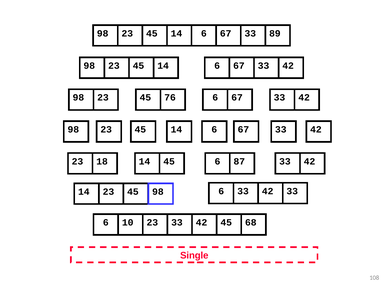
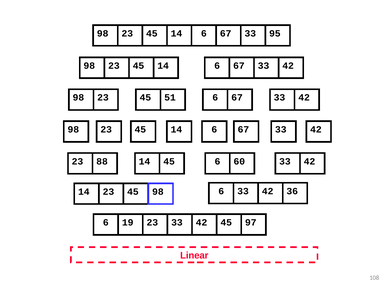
89: 89 -> 95 (275, 33)
76: 76 -> 51 (170, 98)
18: 18 -> 88 (102, 161)
87: 87 -> 60 (239, 161)
33 42 33: 33 -> 36 (292, 191)
10: 10 -> 19 (128, 223)
68: 68 -> 97 (251, 223)
Single: Single -> Linear (194, 256)
